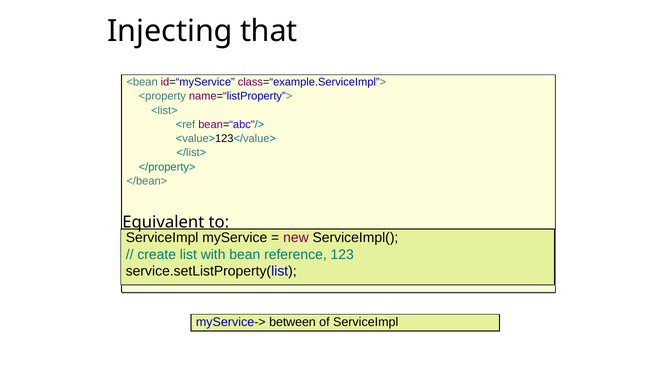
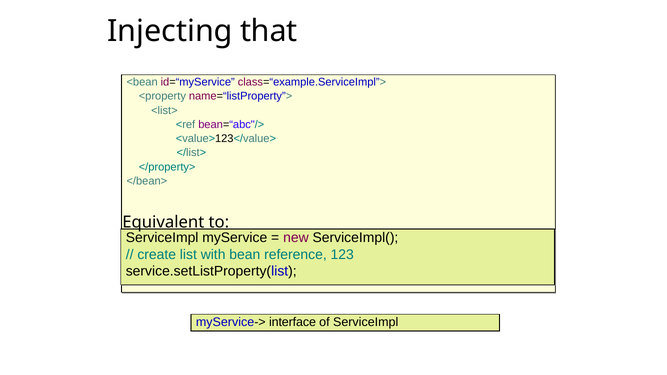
between: between -> interface (293, 322)
